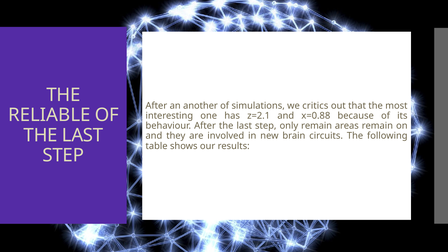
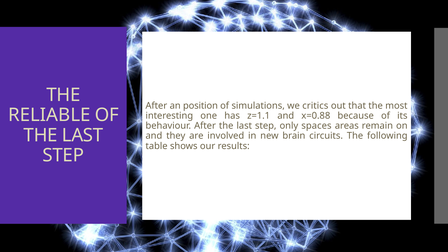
another: another -> position (200, 106)
z=2.1: z=2.1 -> z=1.1 (259, 116)
only remain: remain -> spaces (316, 126)
